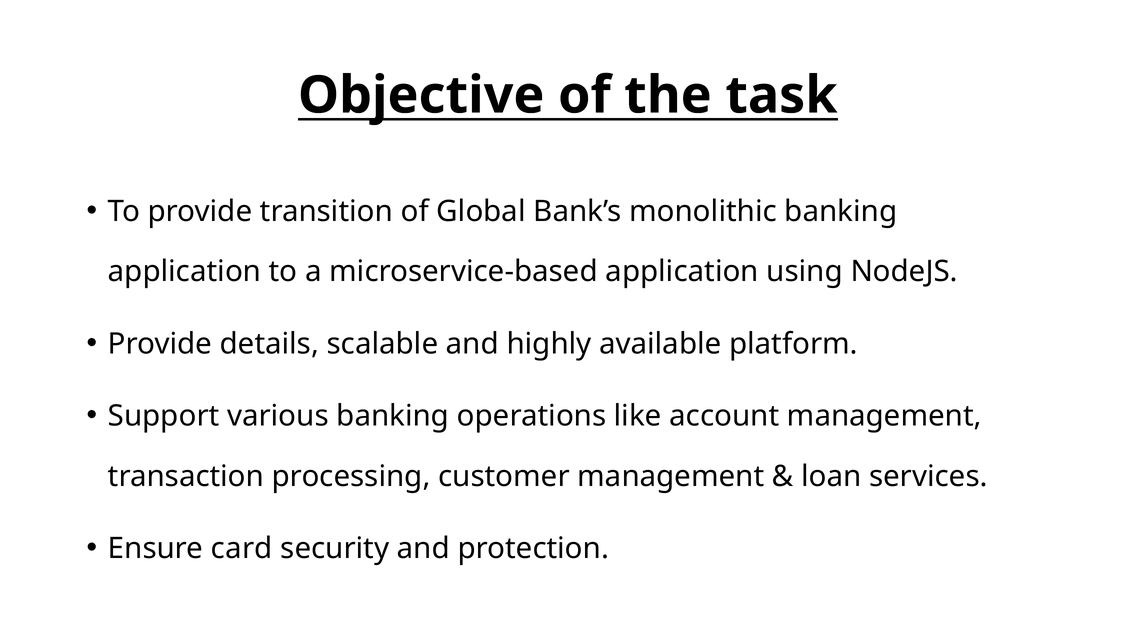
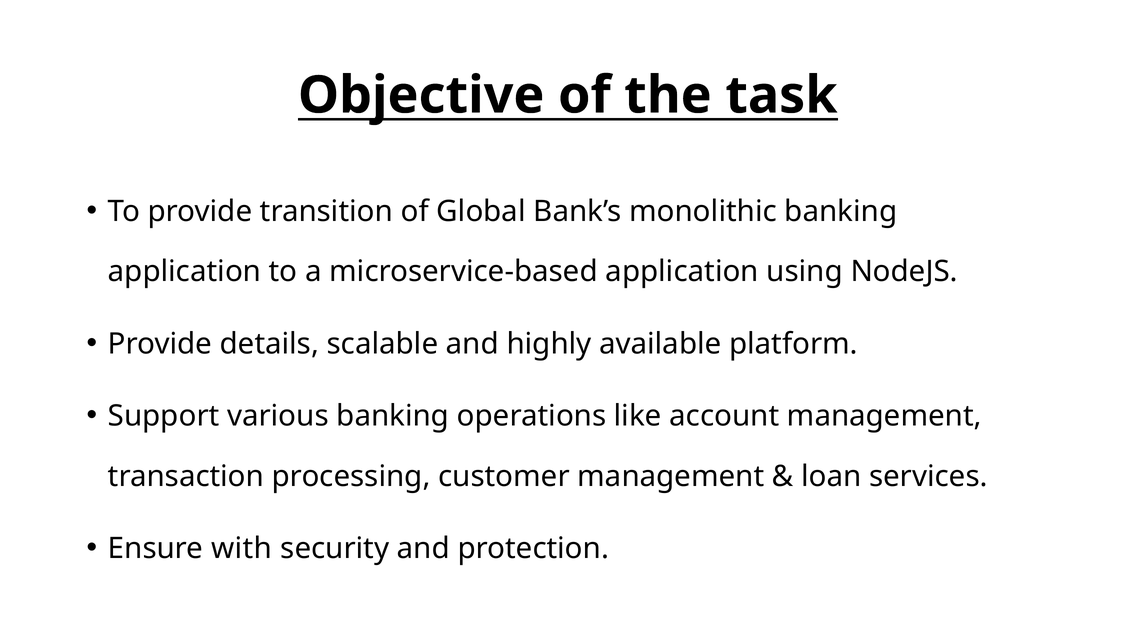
card: card -> with (242, 548)
